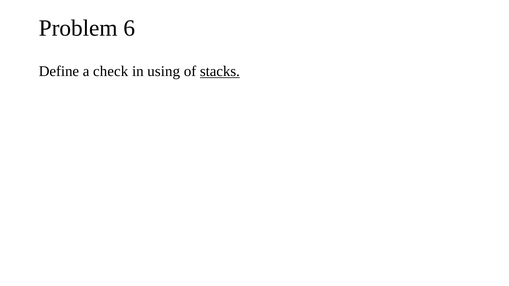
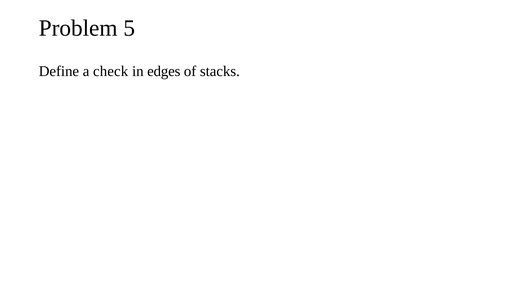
6: 6 -> 5 (129, 28)
using: using -> edges (164, 71)
stacks underline: present -> none (220, 71)
